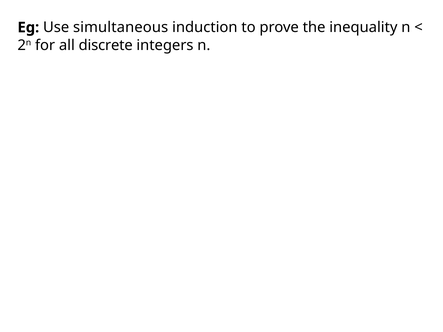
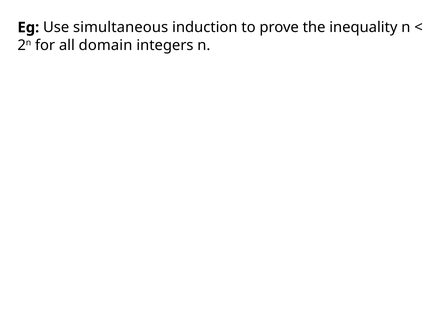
discrete: discrete -> domain (106, 45)
